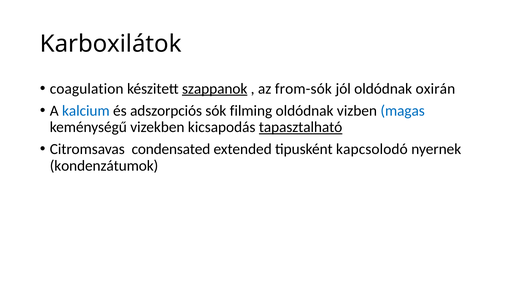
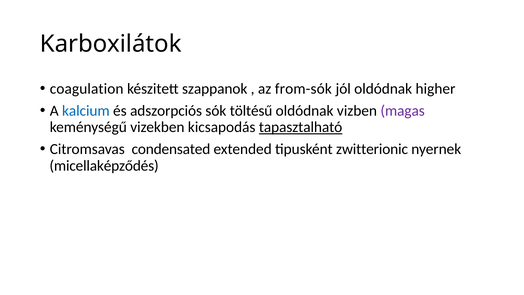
szappanok underline: present -> none (215, 89)
oxirán: oxirán -> higher (435, 89)
filming: filming -> töltésű (251, 111)
magas colour: blue -> purple (403, 111)
kapcsolodó: kapcsolodó -> zwitterionic (372, 149)
kondenzátumok: kondenzátumok -> micellaképződés (104, 166)
